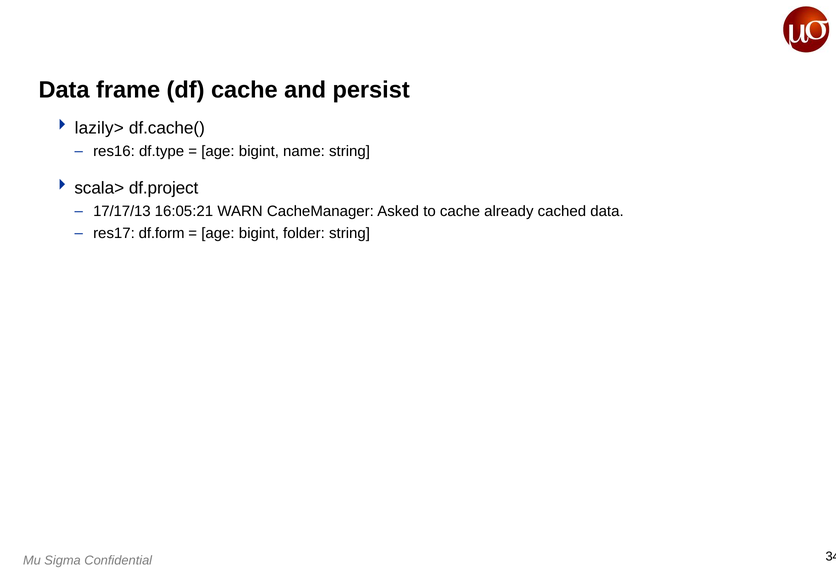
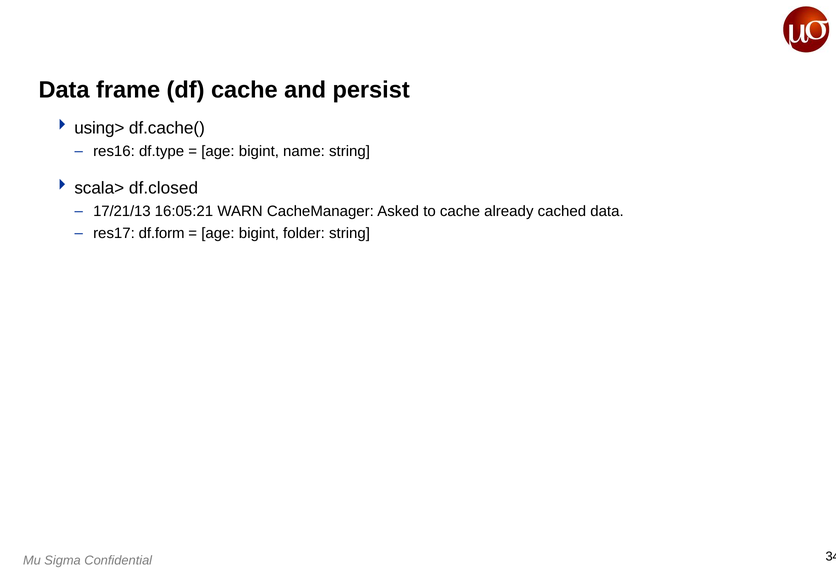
lazily>: lazily> -> using> (99, 128)
df.project: df.project -> df.closed (164, 188)
17/17/13: 17/17/13 -> 17/21/13 (122, 211)
